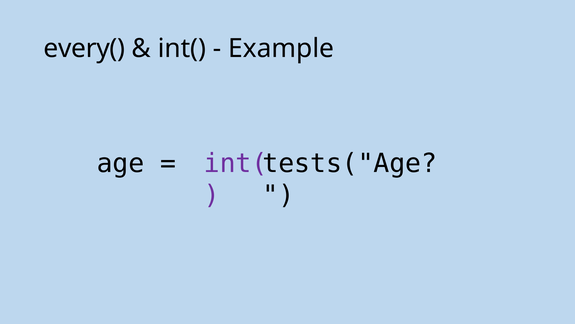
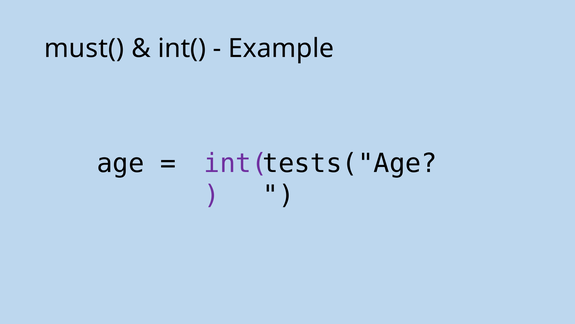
every(: every( -> must( (84, 48)
